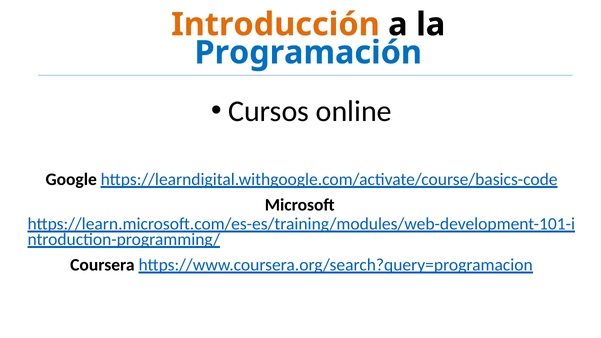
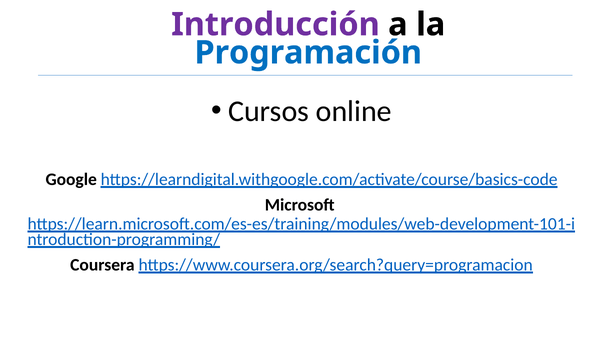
Introducción colour: orange -> purple (275, 25)
